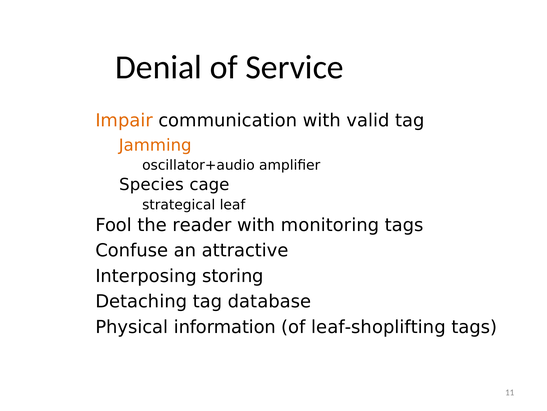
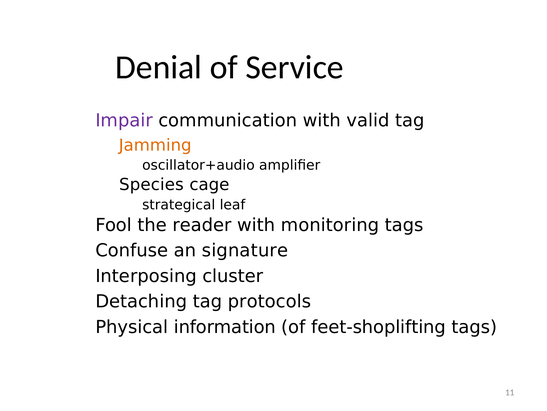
Impair colour: orange -> purple (124, 121)
attractive: attractive -> signature (245, 250)
storing: storing -> cluster (233, 276)
database: database -> protocols (270, 301)
leaf-shoplifting: leaf-shoplifting -> feet-shoplifting (379, 327)
